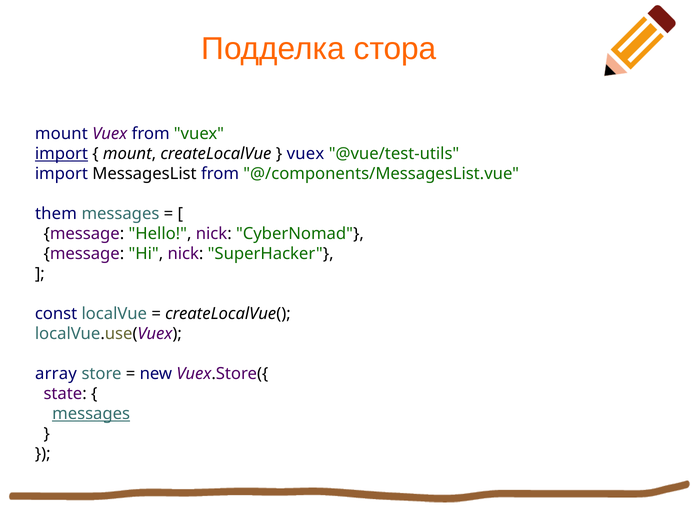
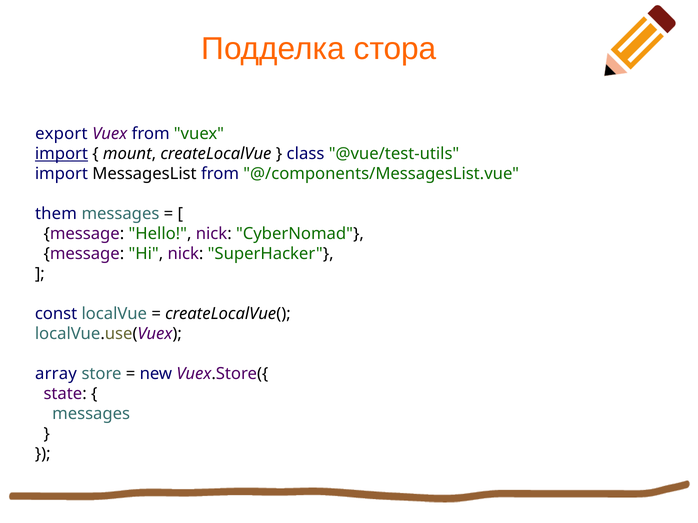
mount: mount -> export (61, 134)
vuex: vuex -> class (306, 154)
messages underline: present -> none (91, 414)
